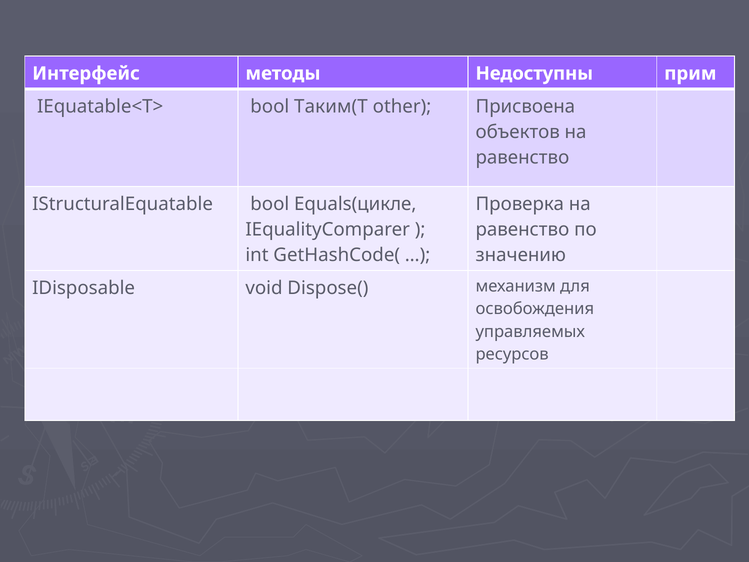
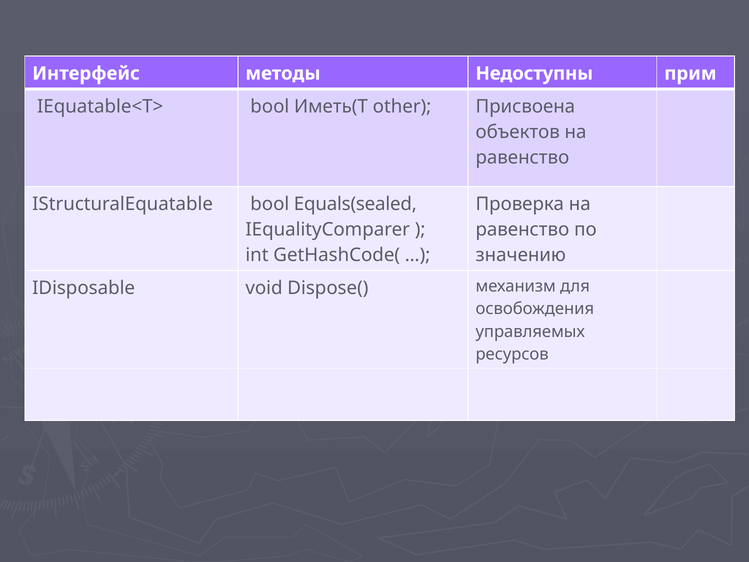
Таким(T: Таким(T -> Иметь(T (331, 106)
Equals(цикле: Equals(цикле -> Equals(sealed (355, 204)
